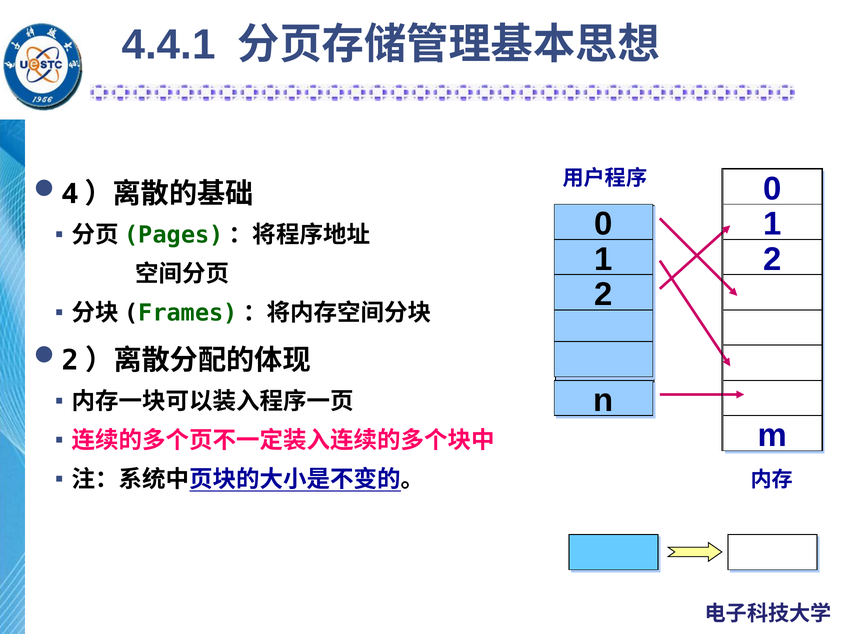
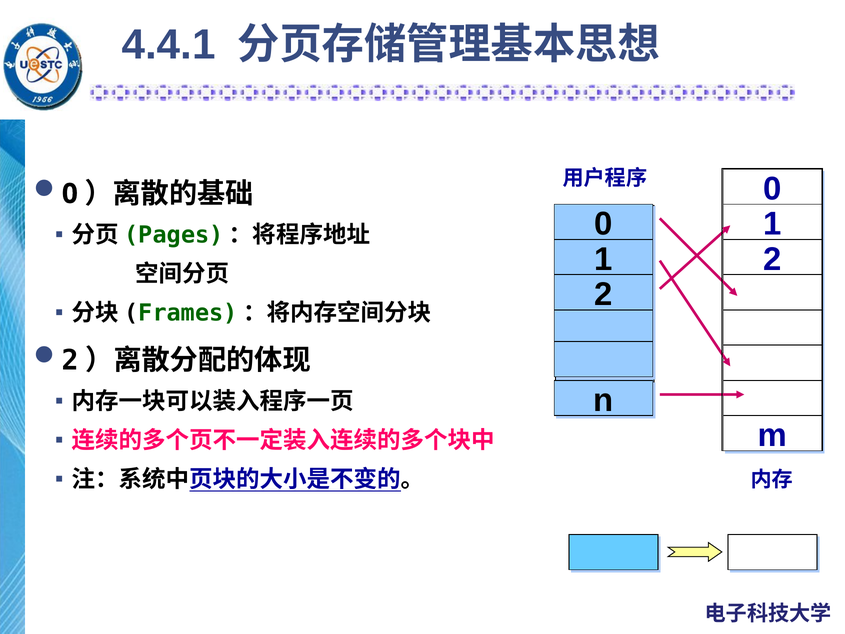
4: 4 -> 0 (70, 194)
